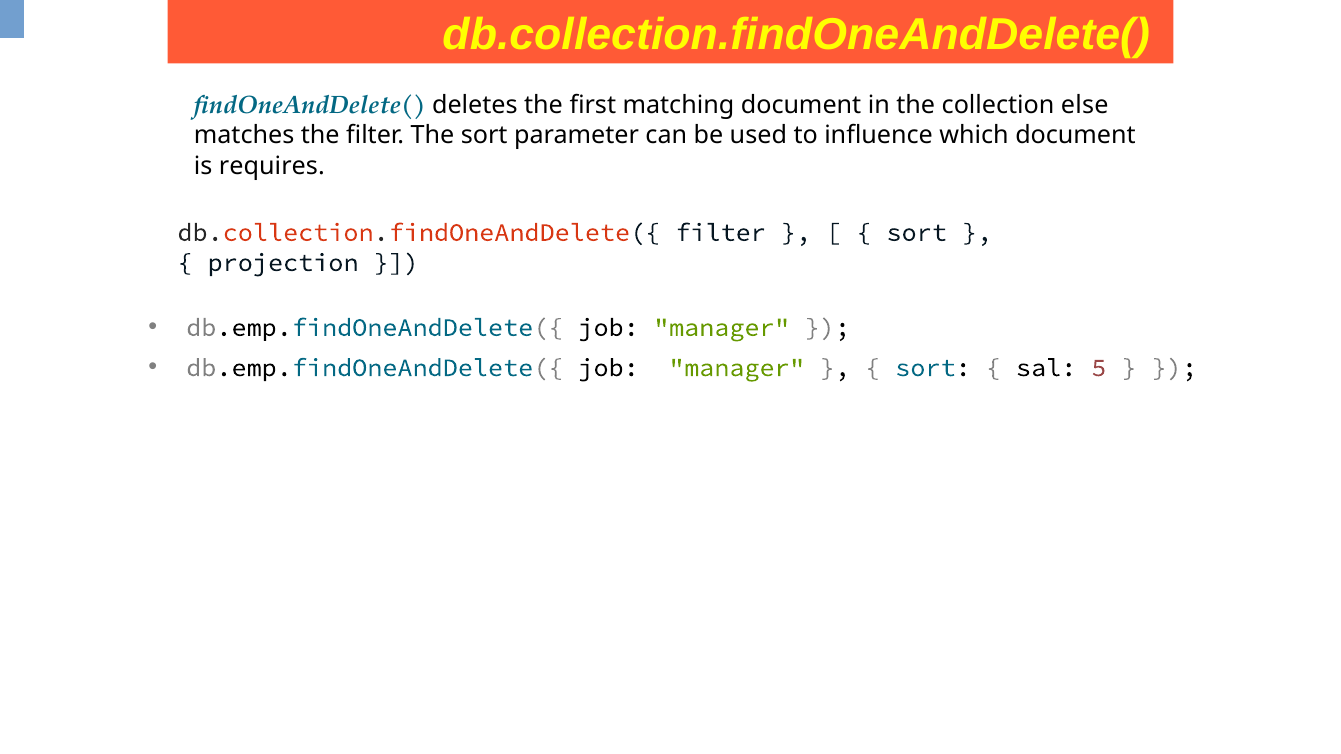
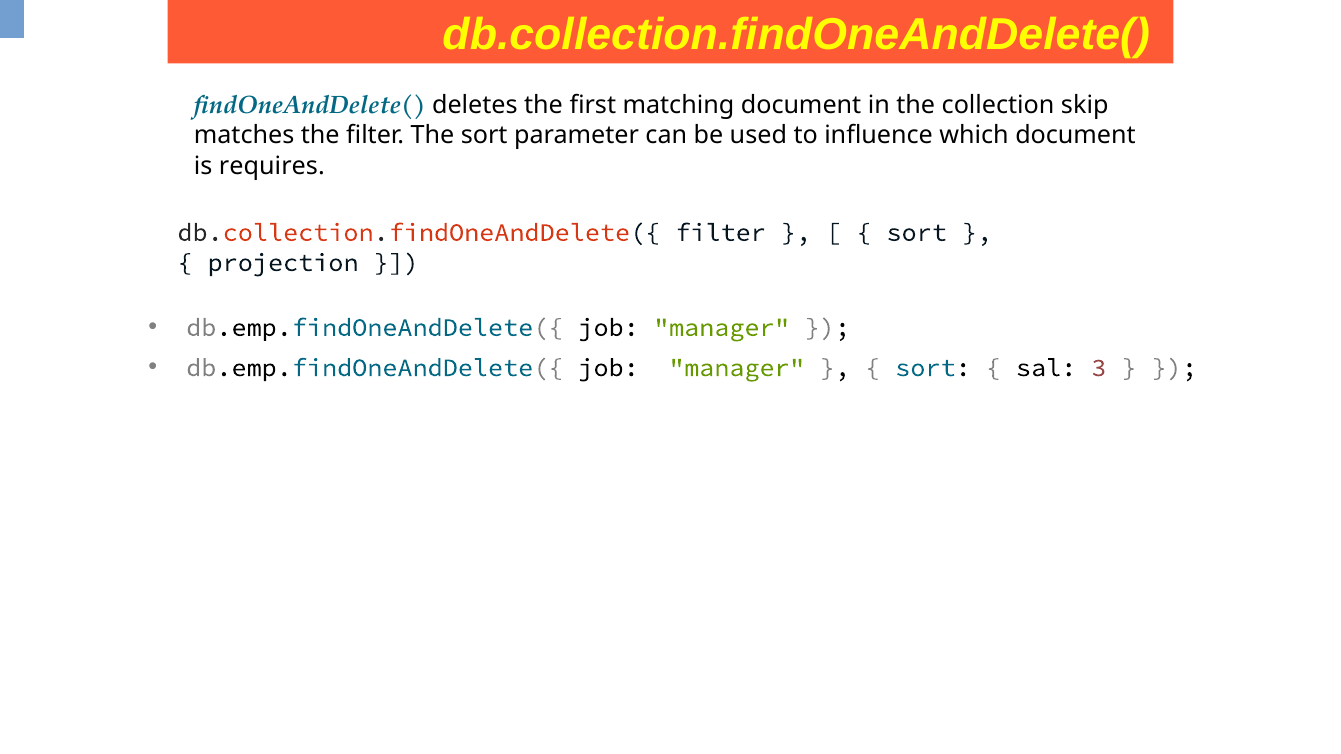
else: else -> skip (1085, 106)
5: 5 -> 3 (1099, 368)
